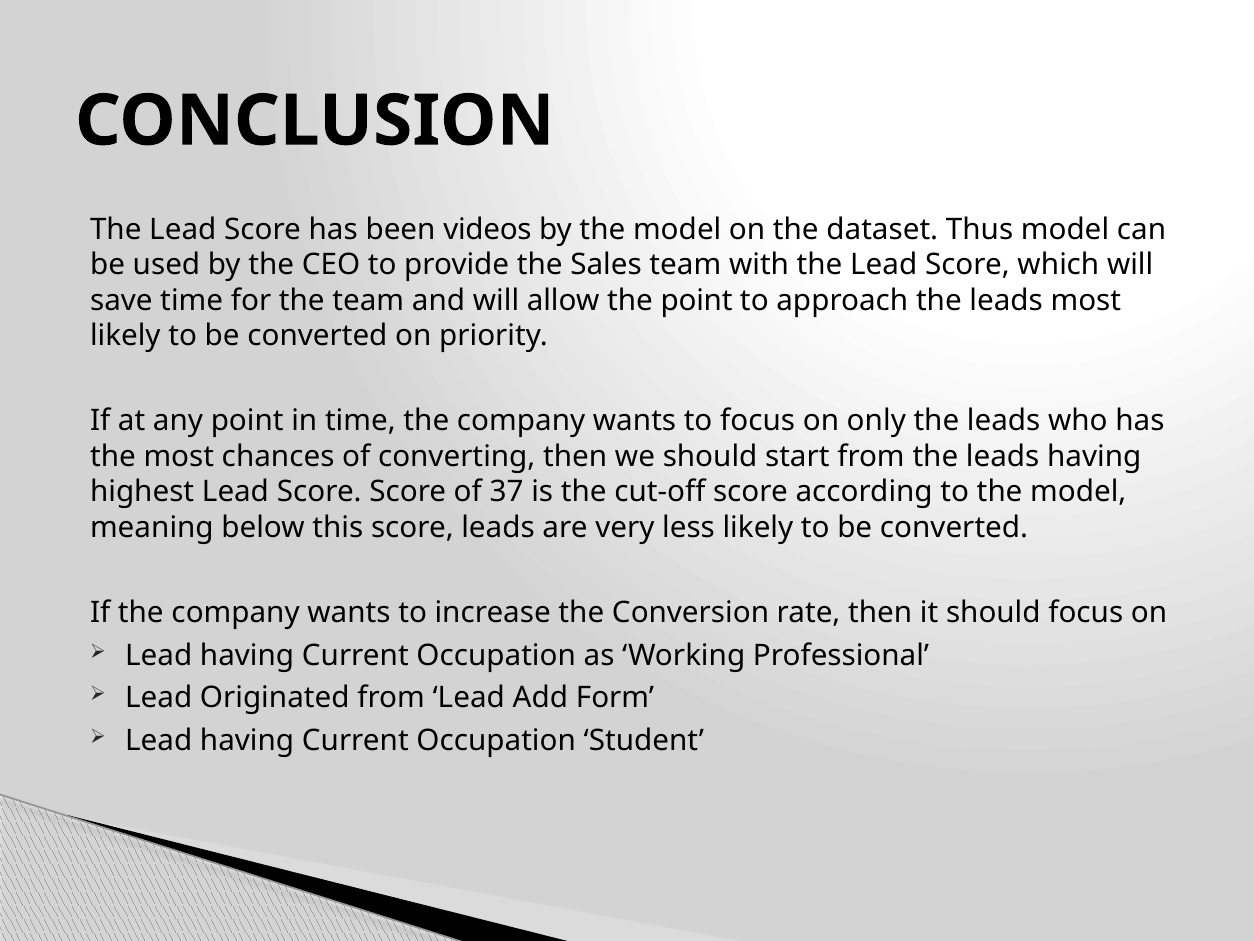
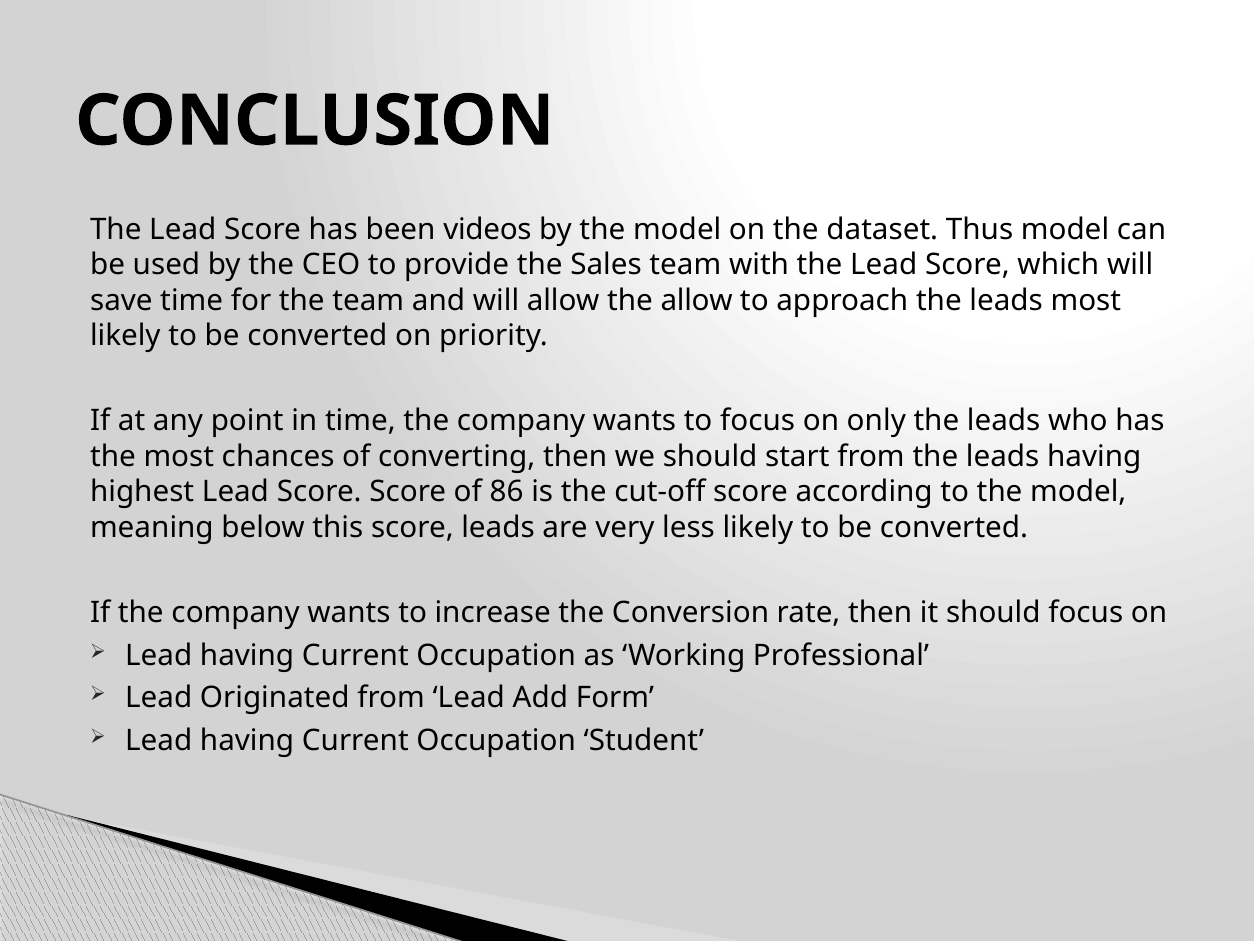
the point: point -> allow (697, 300)
37: 37 -> 86 (507, 492)
